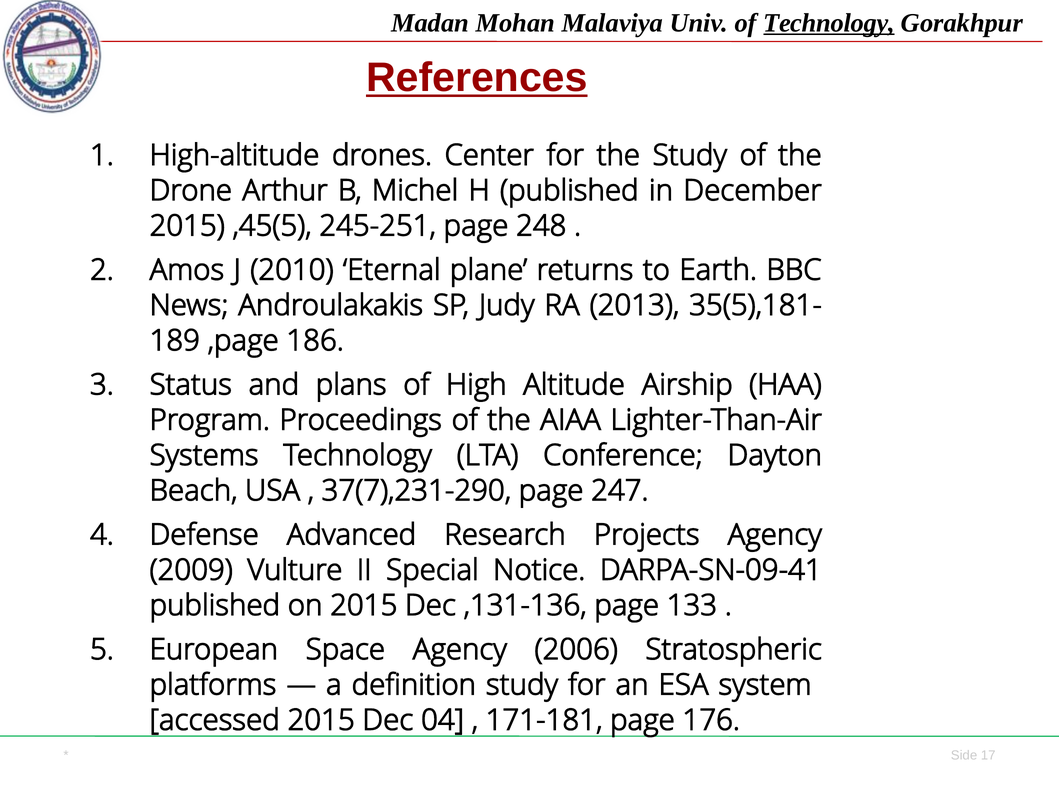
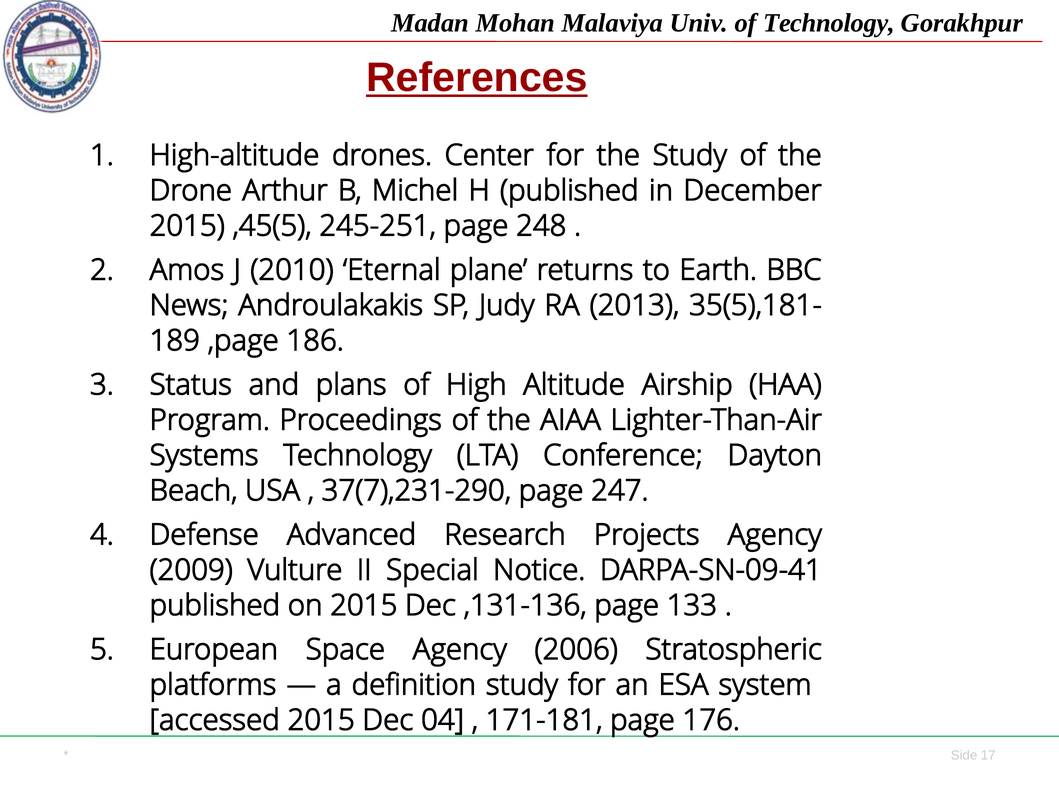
Technology underline: present -> none (829, 23)
